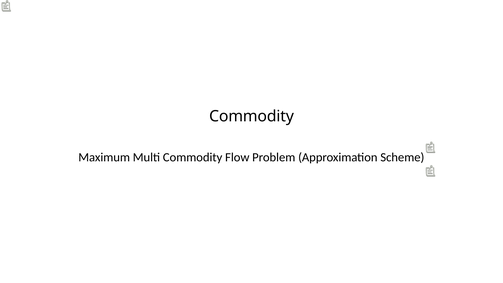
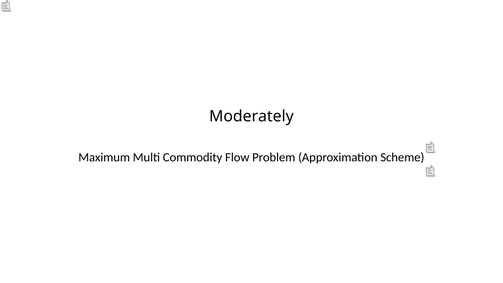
Commodity: Commodity -> Moderately (251, 116)
